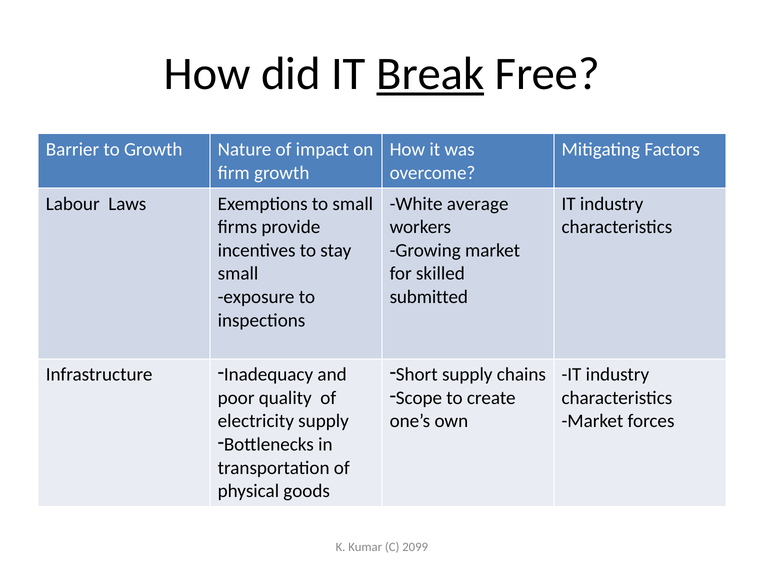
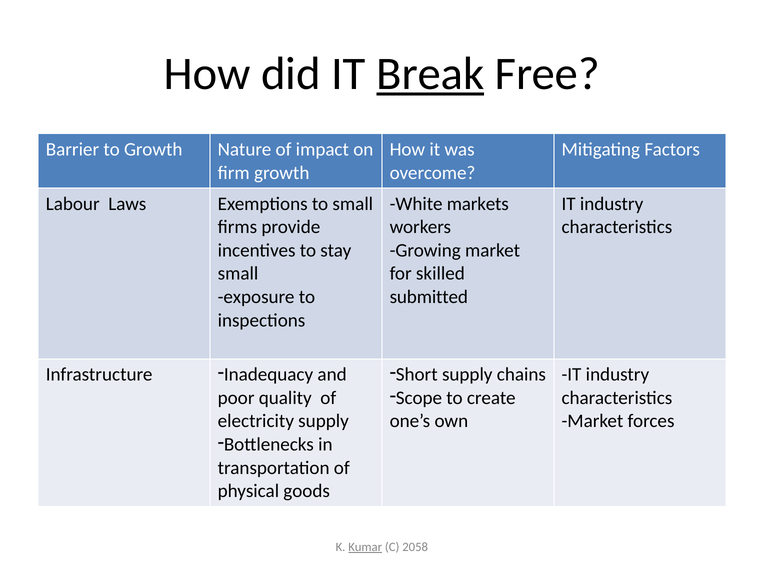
average: average -> markets (478, 204)
Kumar underline: none -> present (365, 547)
2099: 2099 -> 2058 (415, 547)
